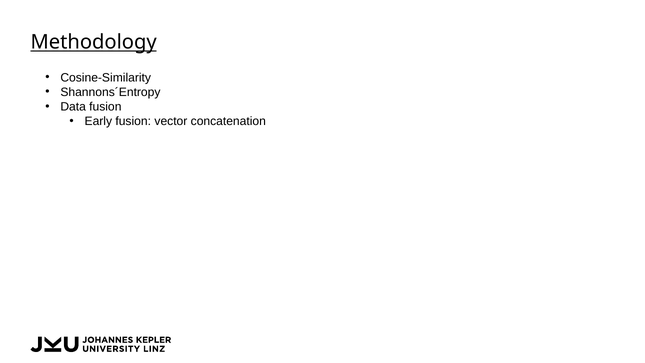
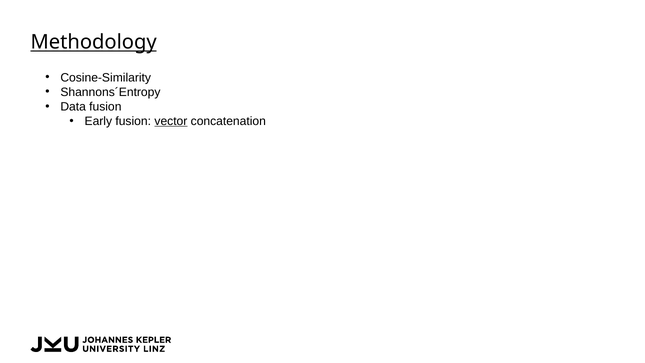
vector underline: none -> present (171, 121)
